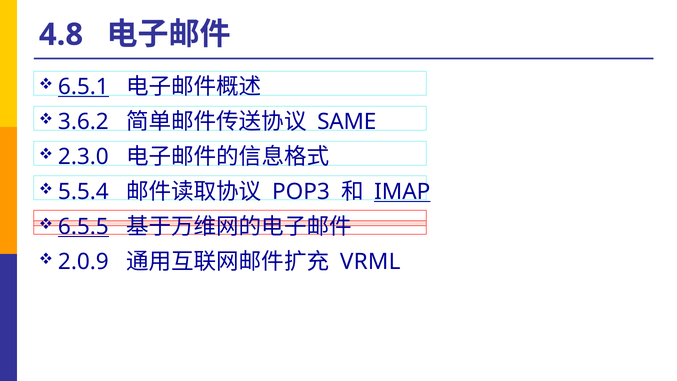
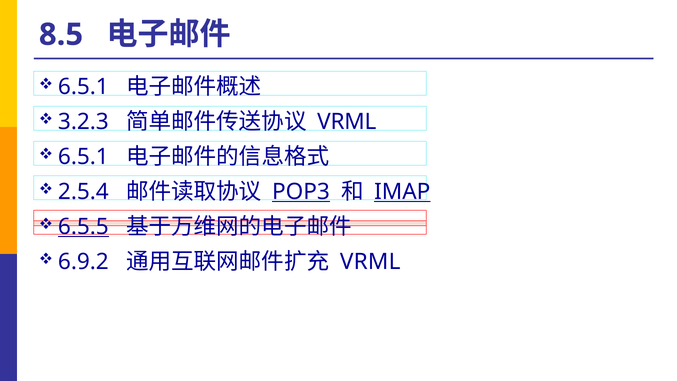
4.8: 4.8 -> 8.5 (61, 35)
6.5.1 underline: present -> none (83, 87)
3.6.2: 3.6.2 -> 3.2.3 (83, 122)
SAME: SAME -> VRML (347, 122)
2.3.0: 2.3.0 -> 6.5.1 (83, 157)
5.5.4: 5.5.4 -> 2.5.4 (83, 192)
POP3 underline: none -> present (301, 192)
2.0.9: 2.0.9 -> 6.9.2 (83, 262)
